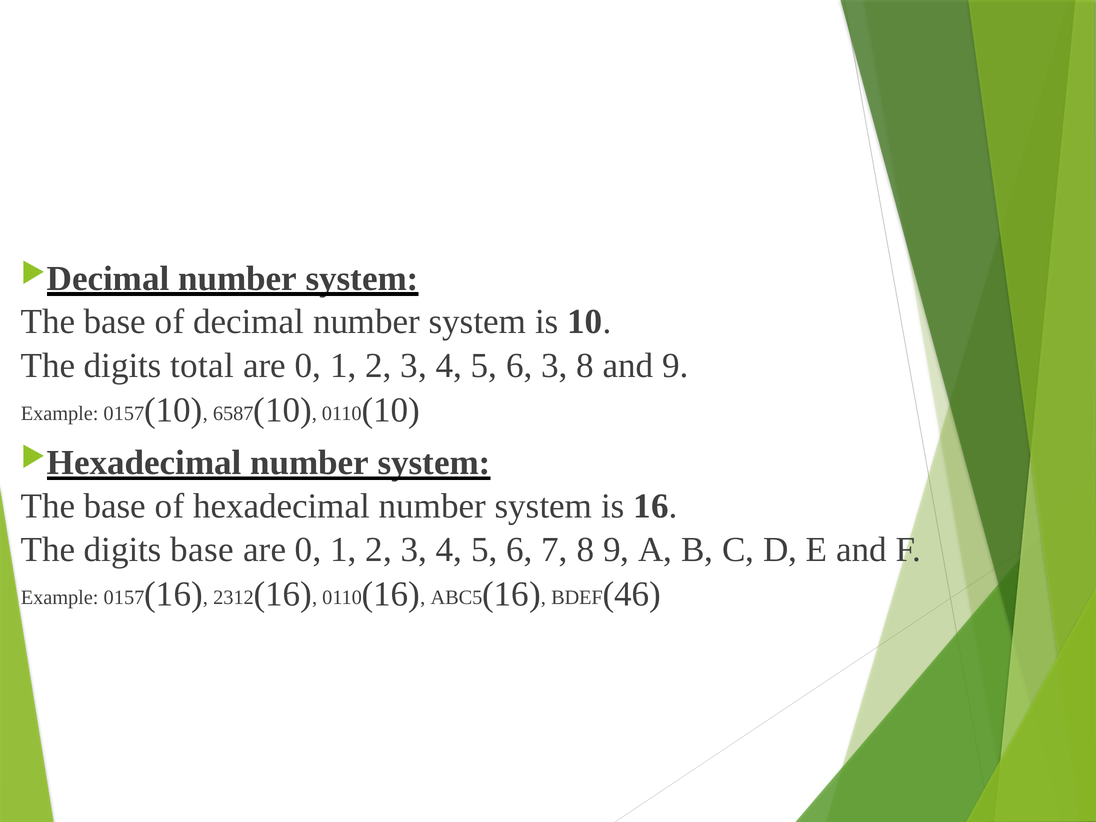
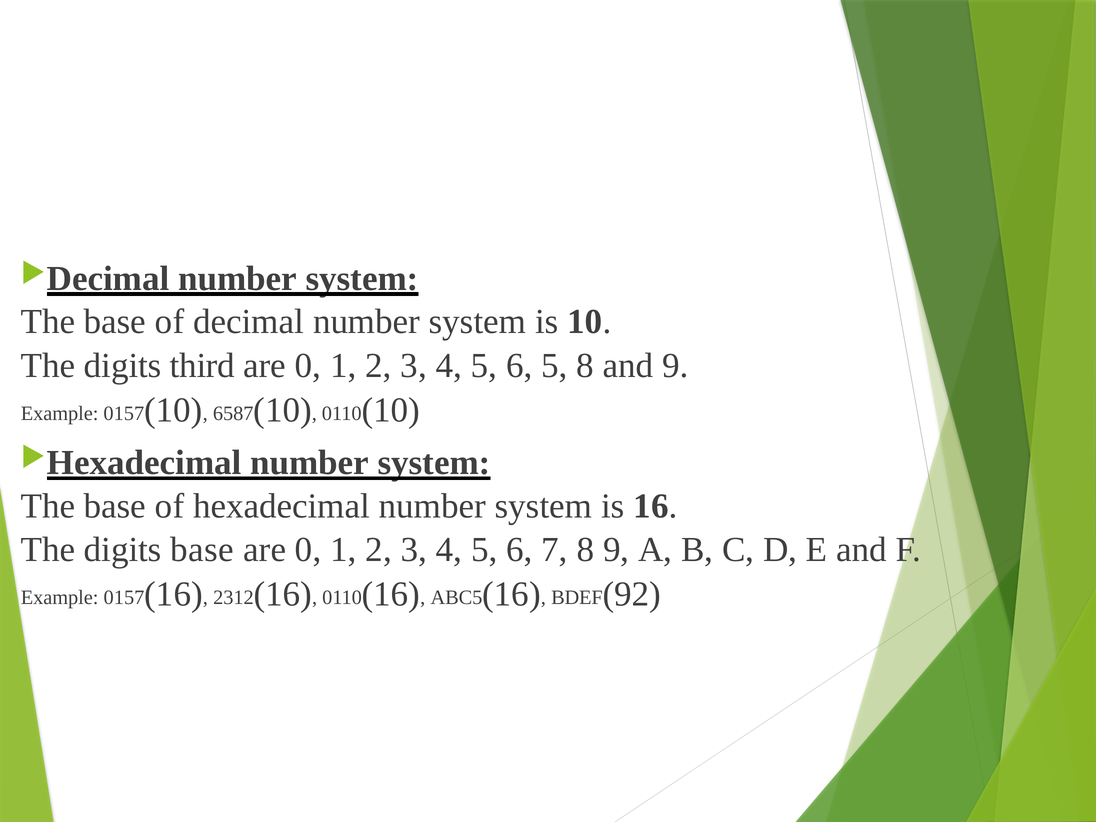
total: total -> third (202, 365)
6 3: 3 -> 5 (554, 365)
46: 46 -> 92 (632, 594)
